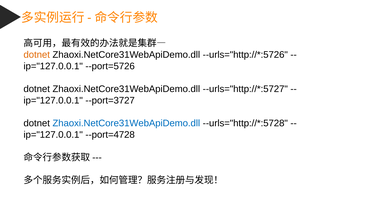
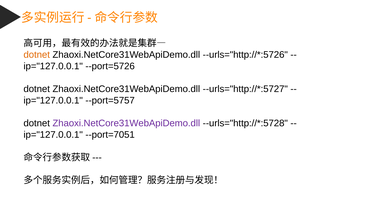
--port=3727: --port=3727 -> --port=5757 (110, 100)
Zhaoxi.NetCore31WebApiDemo.dll colour: blue -> purple (126, 123)
--port=4728: --port=4728 -> --port=7051 (110, 134)
